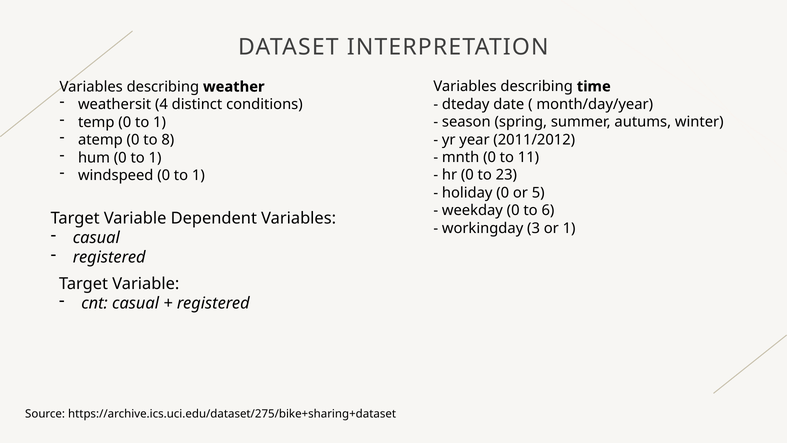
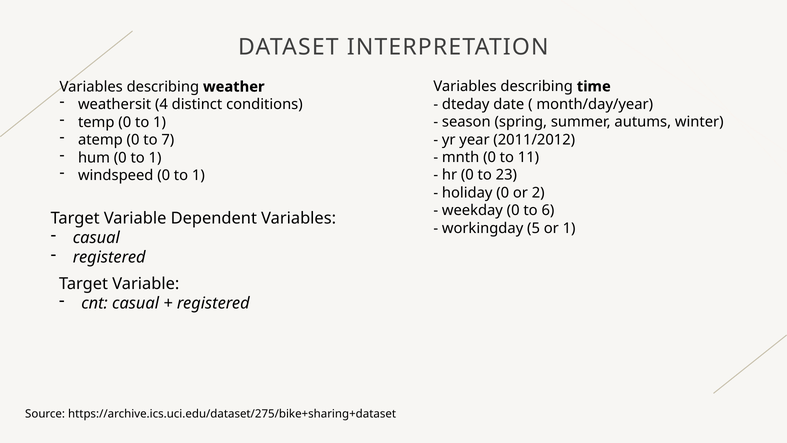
8: 8 -> 7 (168, 140)
5: 5 -> 2 (538, 193)
3: 3 -> 5 (534, 228)
